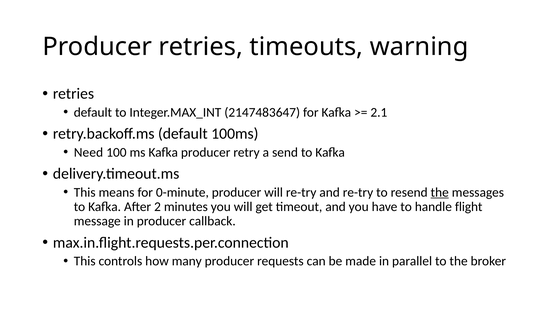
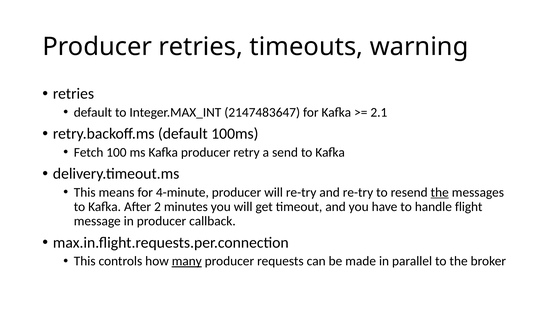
Need: Need -> Fetch (89, 152)
0-minute: 0-minute -> 4-minute (182, 193)
many underline: none -> present (187, 261)
